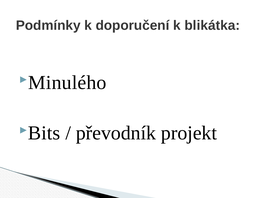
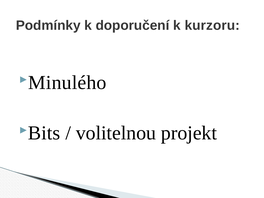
blikátka: blikátka -> kurzoru (212, 25)
převodník: převodník -> volitelnou (116, 133)
